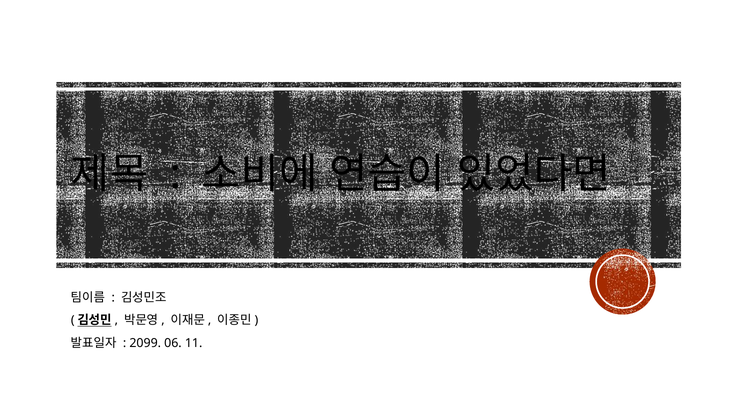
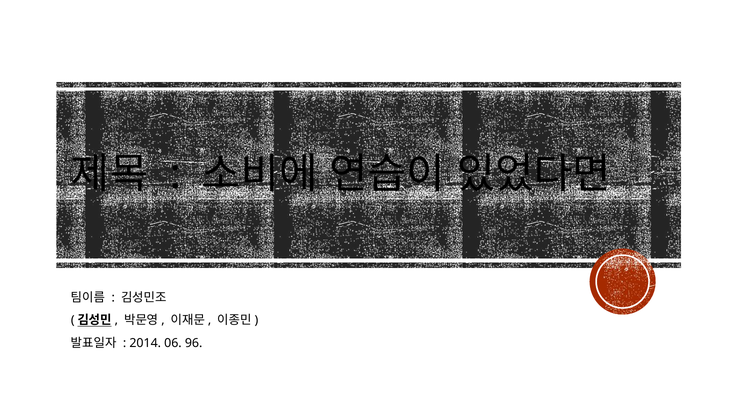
2099: 2099 -> 2014 (145, 343)
11: 11 -> 96 (194, 343)
